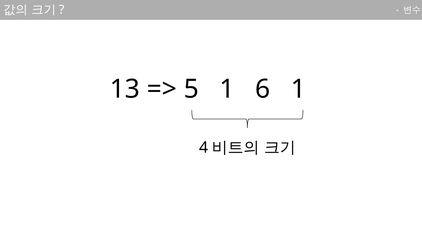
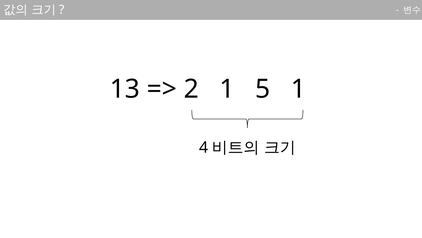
5: 5 -> 2 (191, 89)
6: 6 -> 5 (263, 89)
